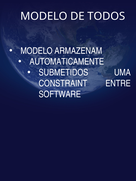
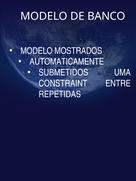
TODOS: TODOS -> BANCO (106, 16)
ARMAZENAM: ARMAZENAM -> MOSTRADOS (78, 51)
SOFTWARE: SOFTWARE -> REPETIDAS (60, 94)
